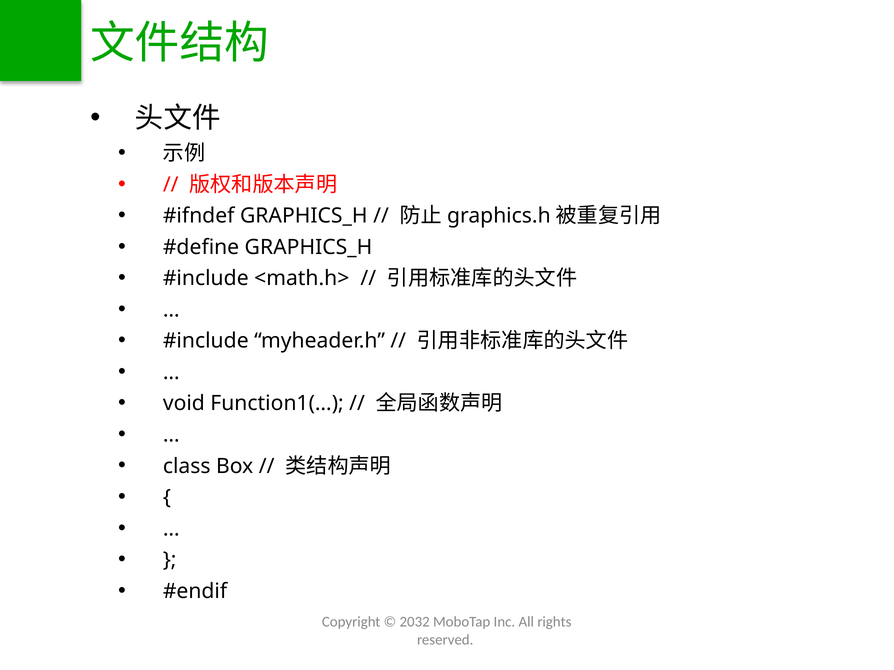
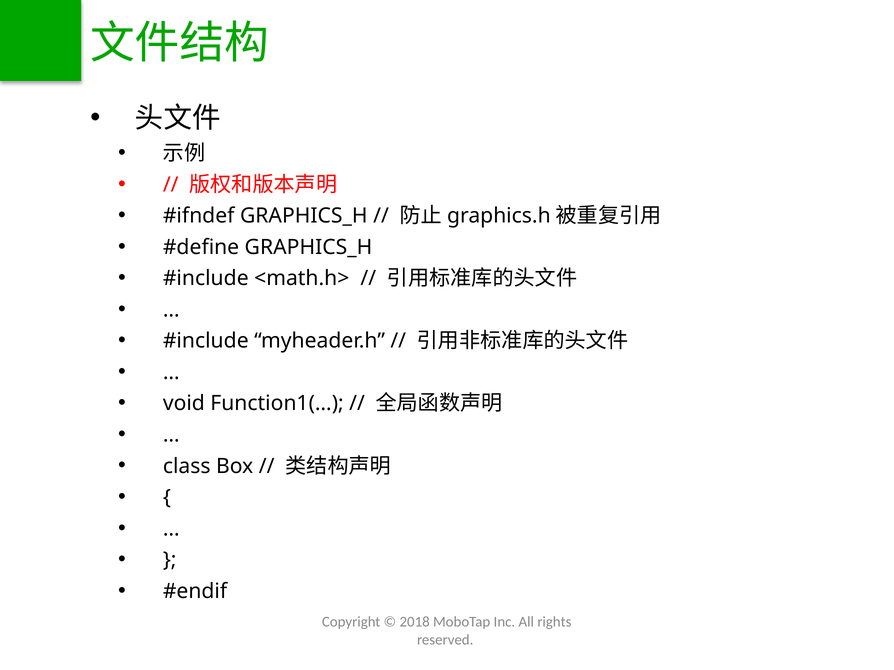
2032: 2032 -> 2018 (415, 622)
